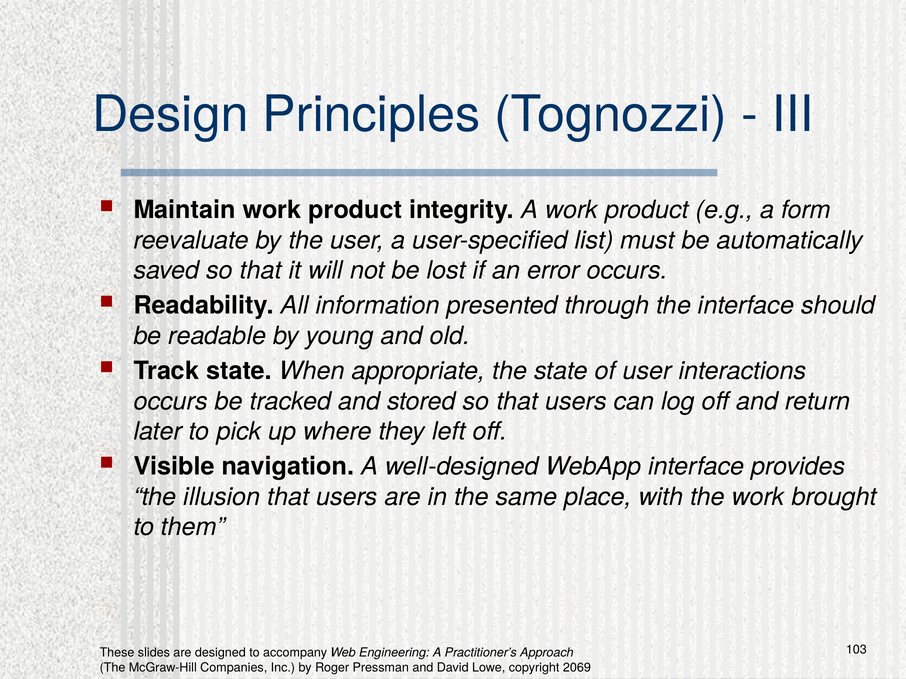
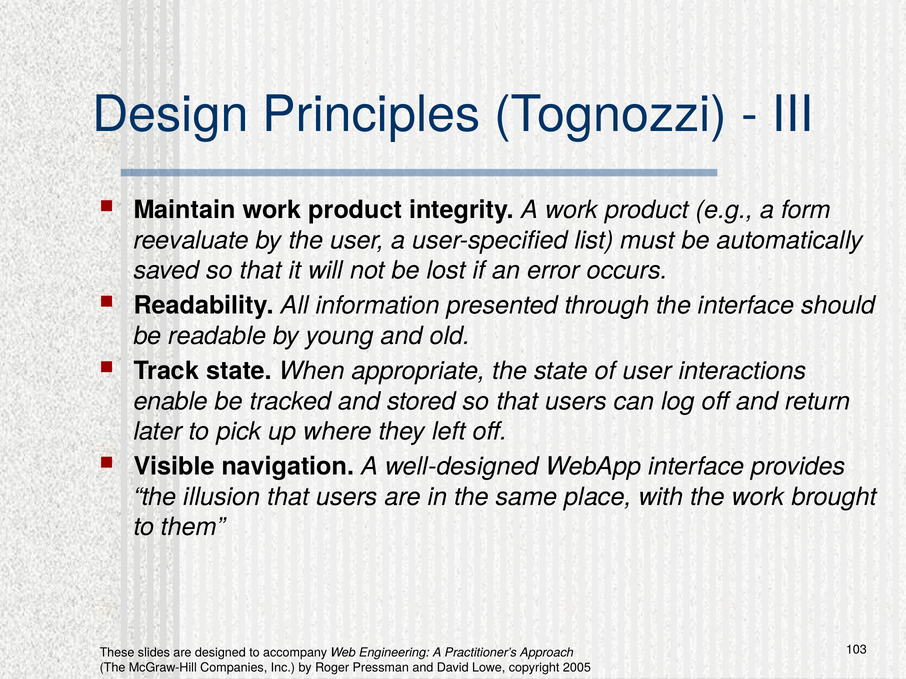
occurs: occurs -> enable (171, 401)
2069: 2069 -> 2005 (577, 668)
